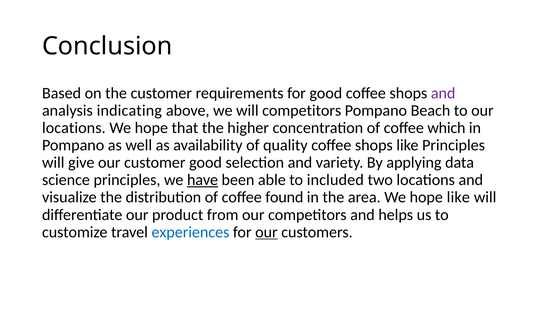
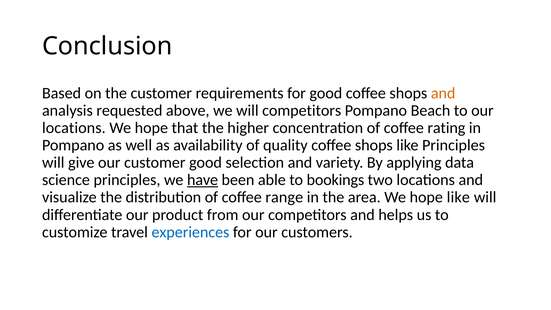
and colour: purple -> orange (443, 93)
indicating: indicating -> requested (129, 111)
which: which -> rating (446, 128)
included: included -> bookings (335, 180)
found: found -> range (284, 197)
our underline: present -> none (266, 232)
